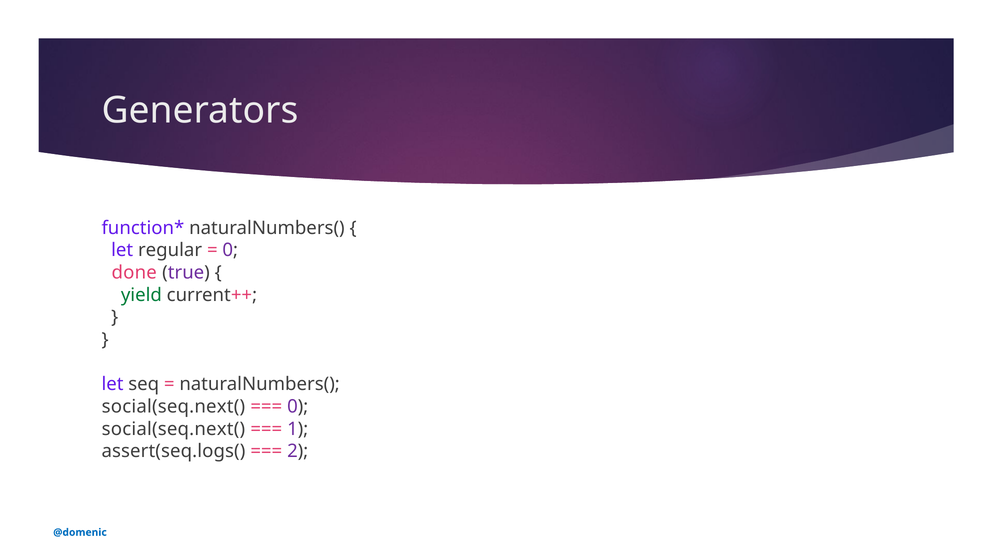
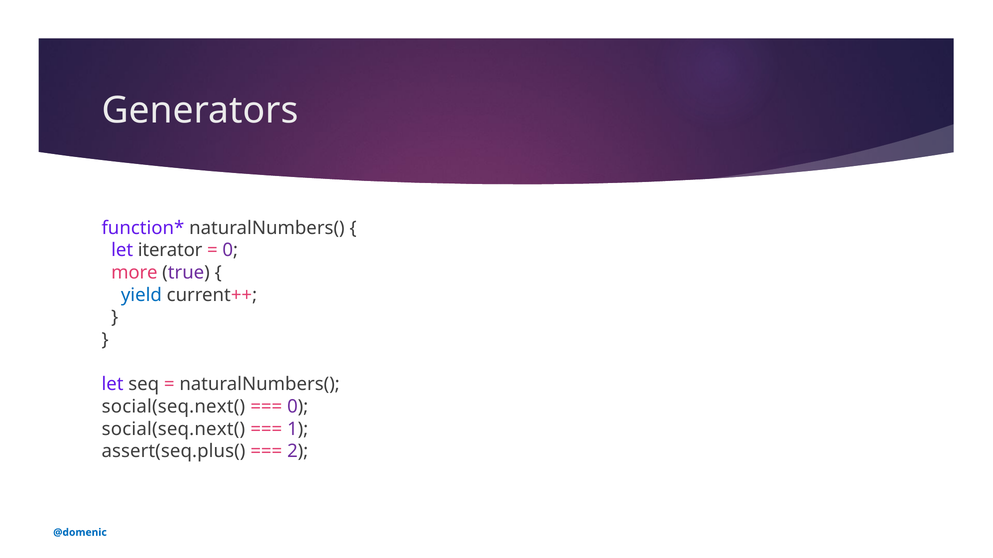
regular: regular -> iterator (170, 251)
done: done -> more (134, 273)
yield colour: green -> blue (141, 295)
assert(seq.logs(: assert(seq.logs( -> assert(seq.plus( (173, 452)
